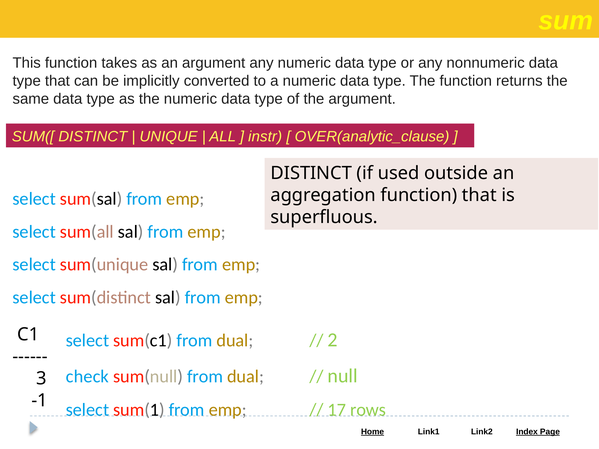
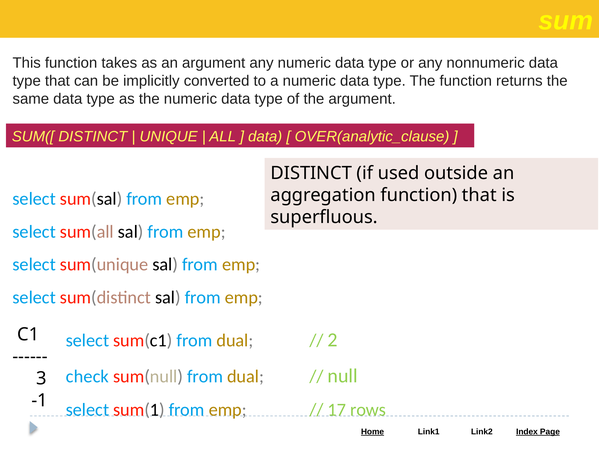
instr: instr -> data (265, 137)
